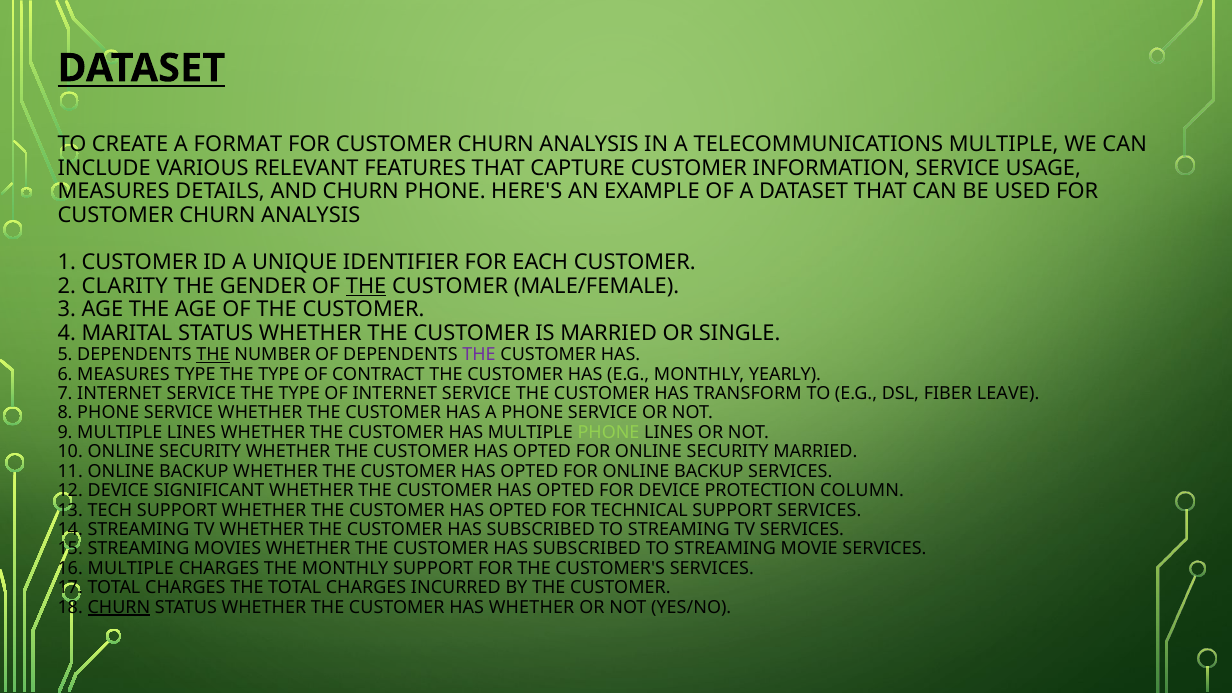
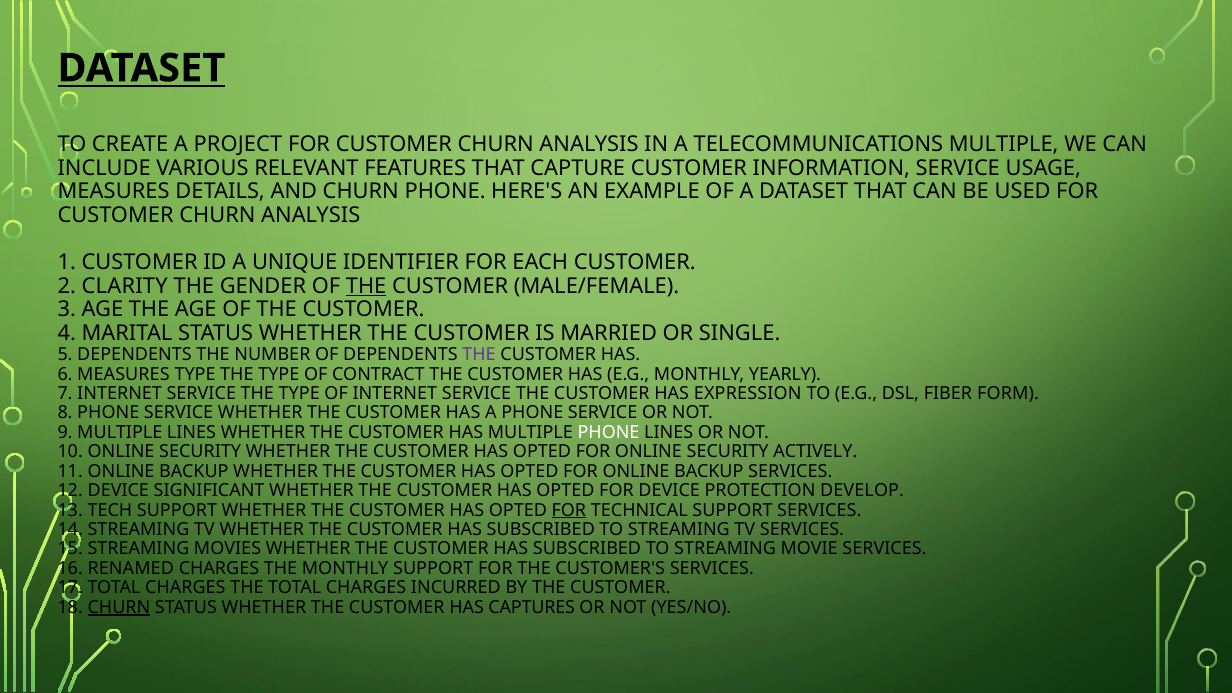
FORMAT: FORMAT -> PROJECT (238, 145)
THE underline: present -> none (213, 355)
TRANSFORM: TRANSFORM -> EXPRESSION (748, 394)
LEAVE: LEAVE -> FORM (1008, 394)
PHONE colour: light green -> white (609, 432)
SECURITY MARRIED: MARRIED -> ACTIVELY (815, 452)
COLUMN: COLUMN -> DEVELOP (862, 491)
FOR underline: none -> present (569, 510)
16 MULTIPLE: MULTIPLE -> RENAMED (131, 568)
HAS WHETHER: WHETHER -> CAPTURES (532, 607)
